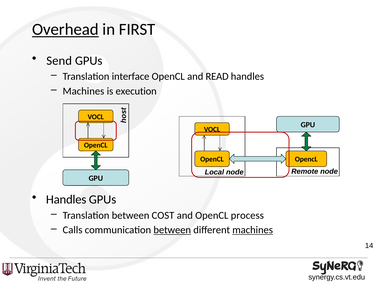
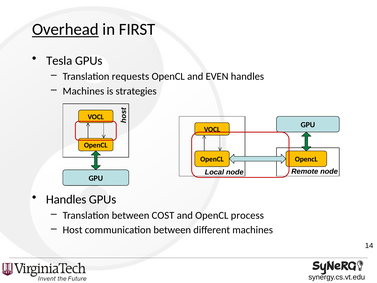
Send: Send -> Tesla (59, 61)
interface: interface -> requests (130, 76)
READ: READ -> EVEN (217, 76)
execution: execution -> strategies (136, 91)
Calls: Calls -> Host (73, 230)
between underline: present -> none (172, 230)
machines underline: present -> none (253, 230)
